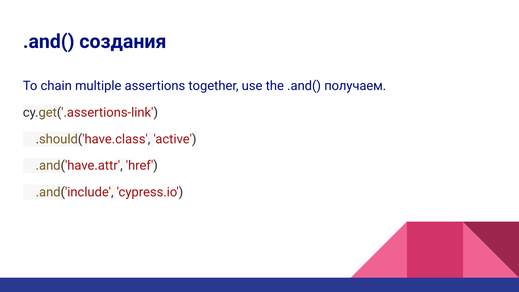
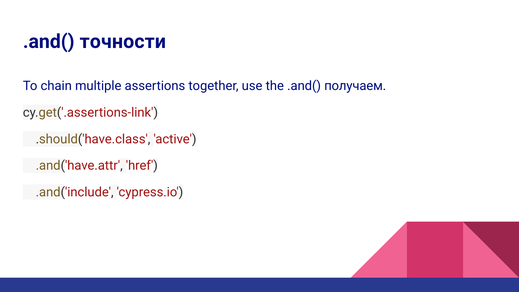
создания: создания -> точности (123, 42)
